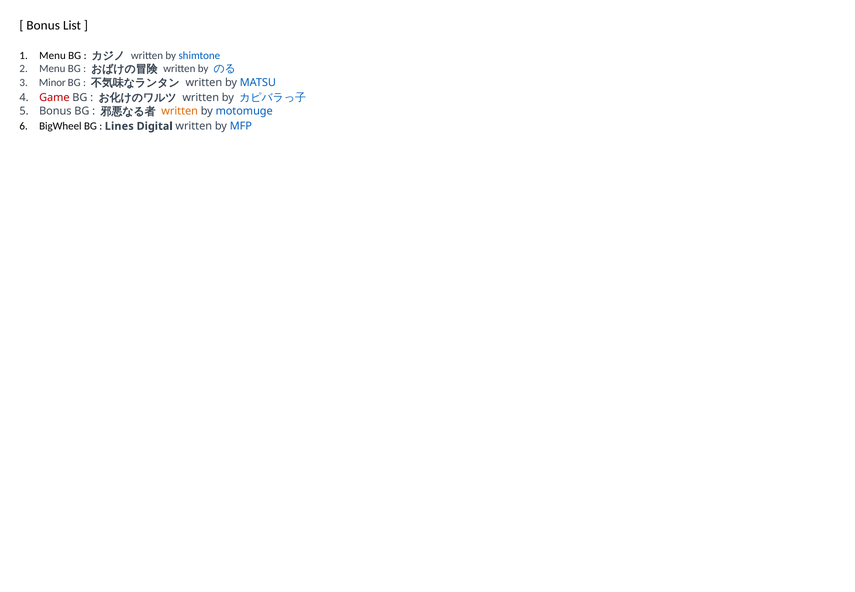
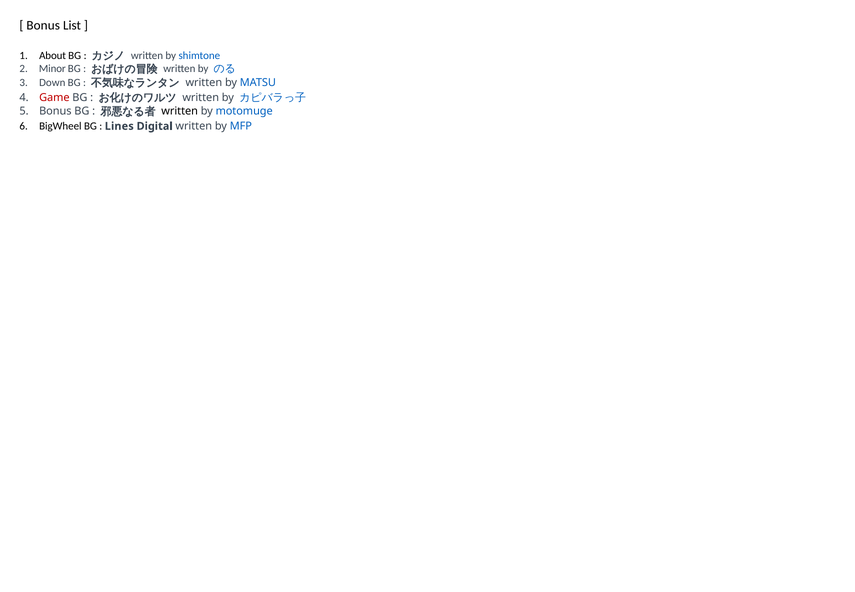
Menu: Menu -> About (53, 56)
Menu: Menu -> Minor (52, 69)
Minor: Minor -> Down (52, 83)
written colour: orange -> black (180, 111)
